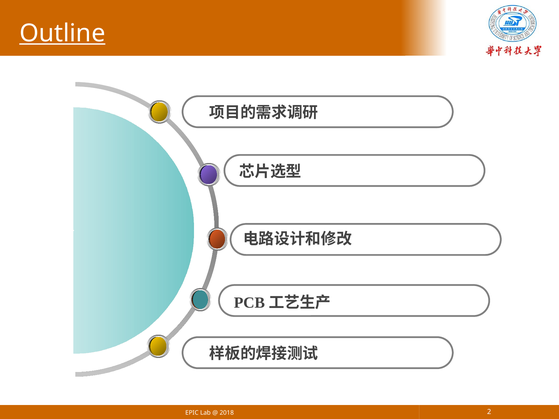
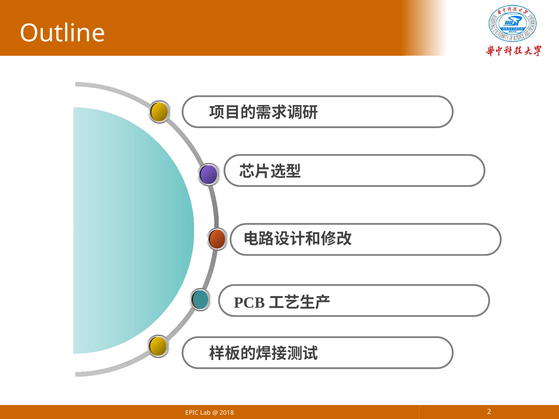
Outline underline: present -> none (62, 33)
